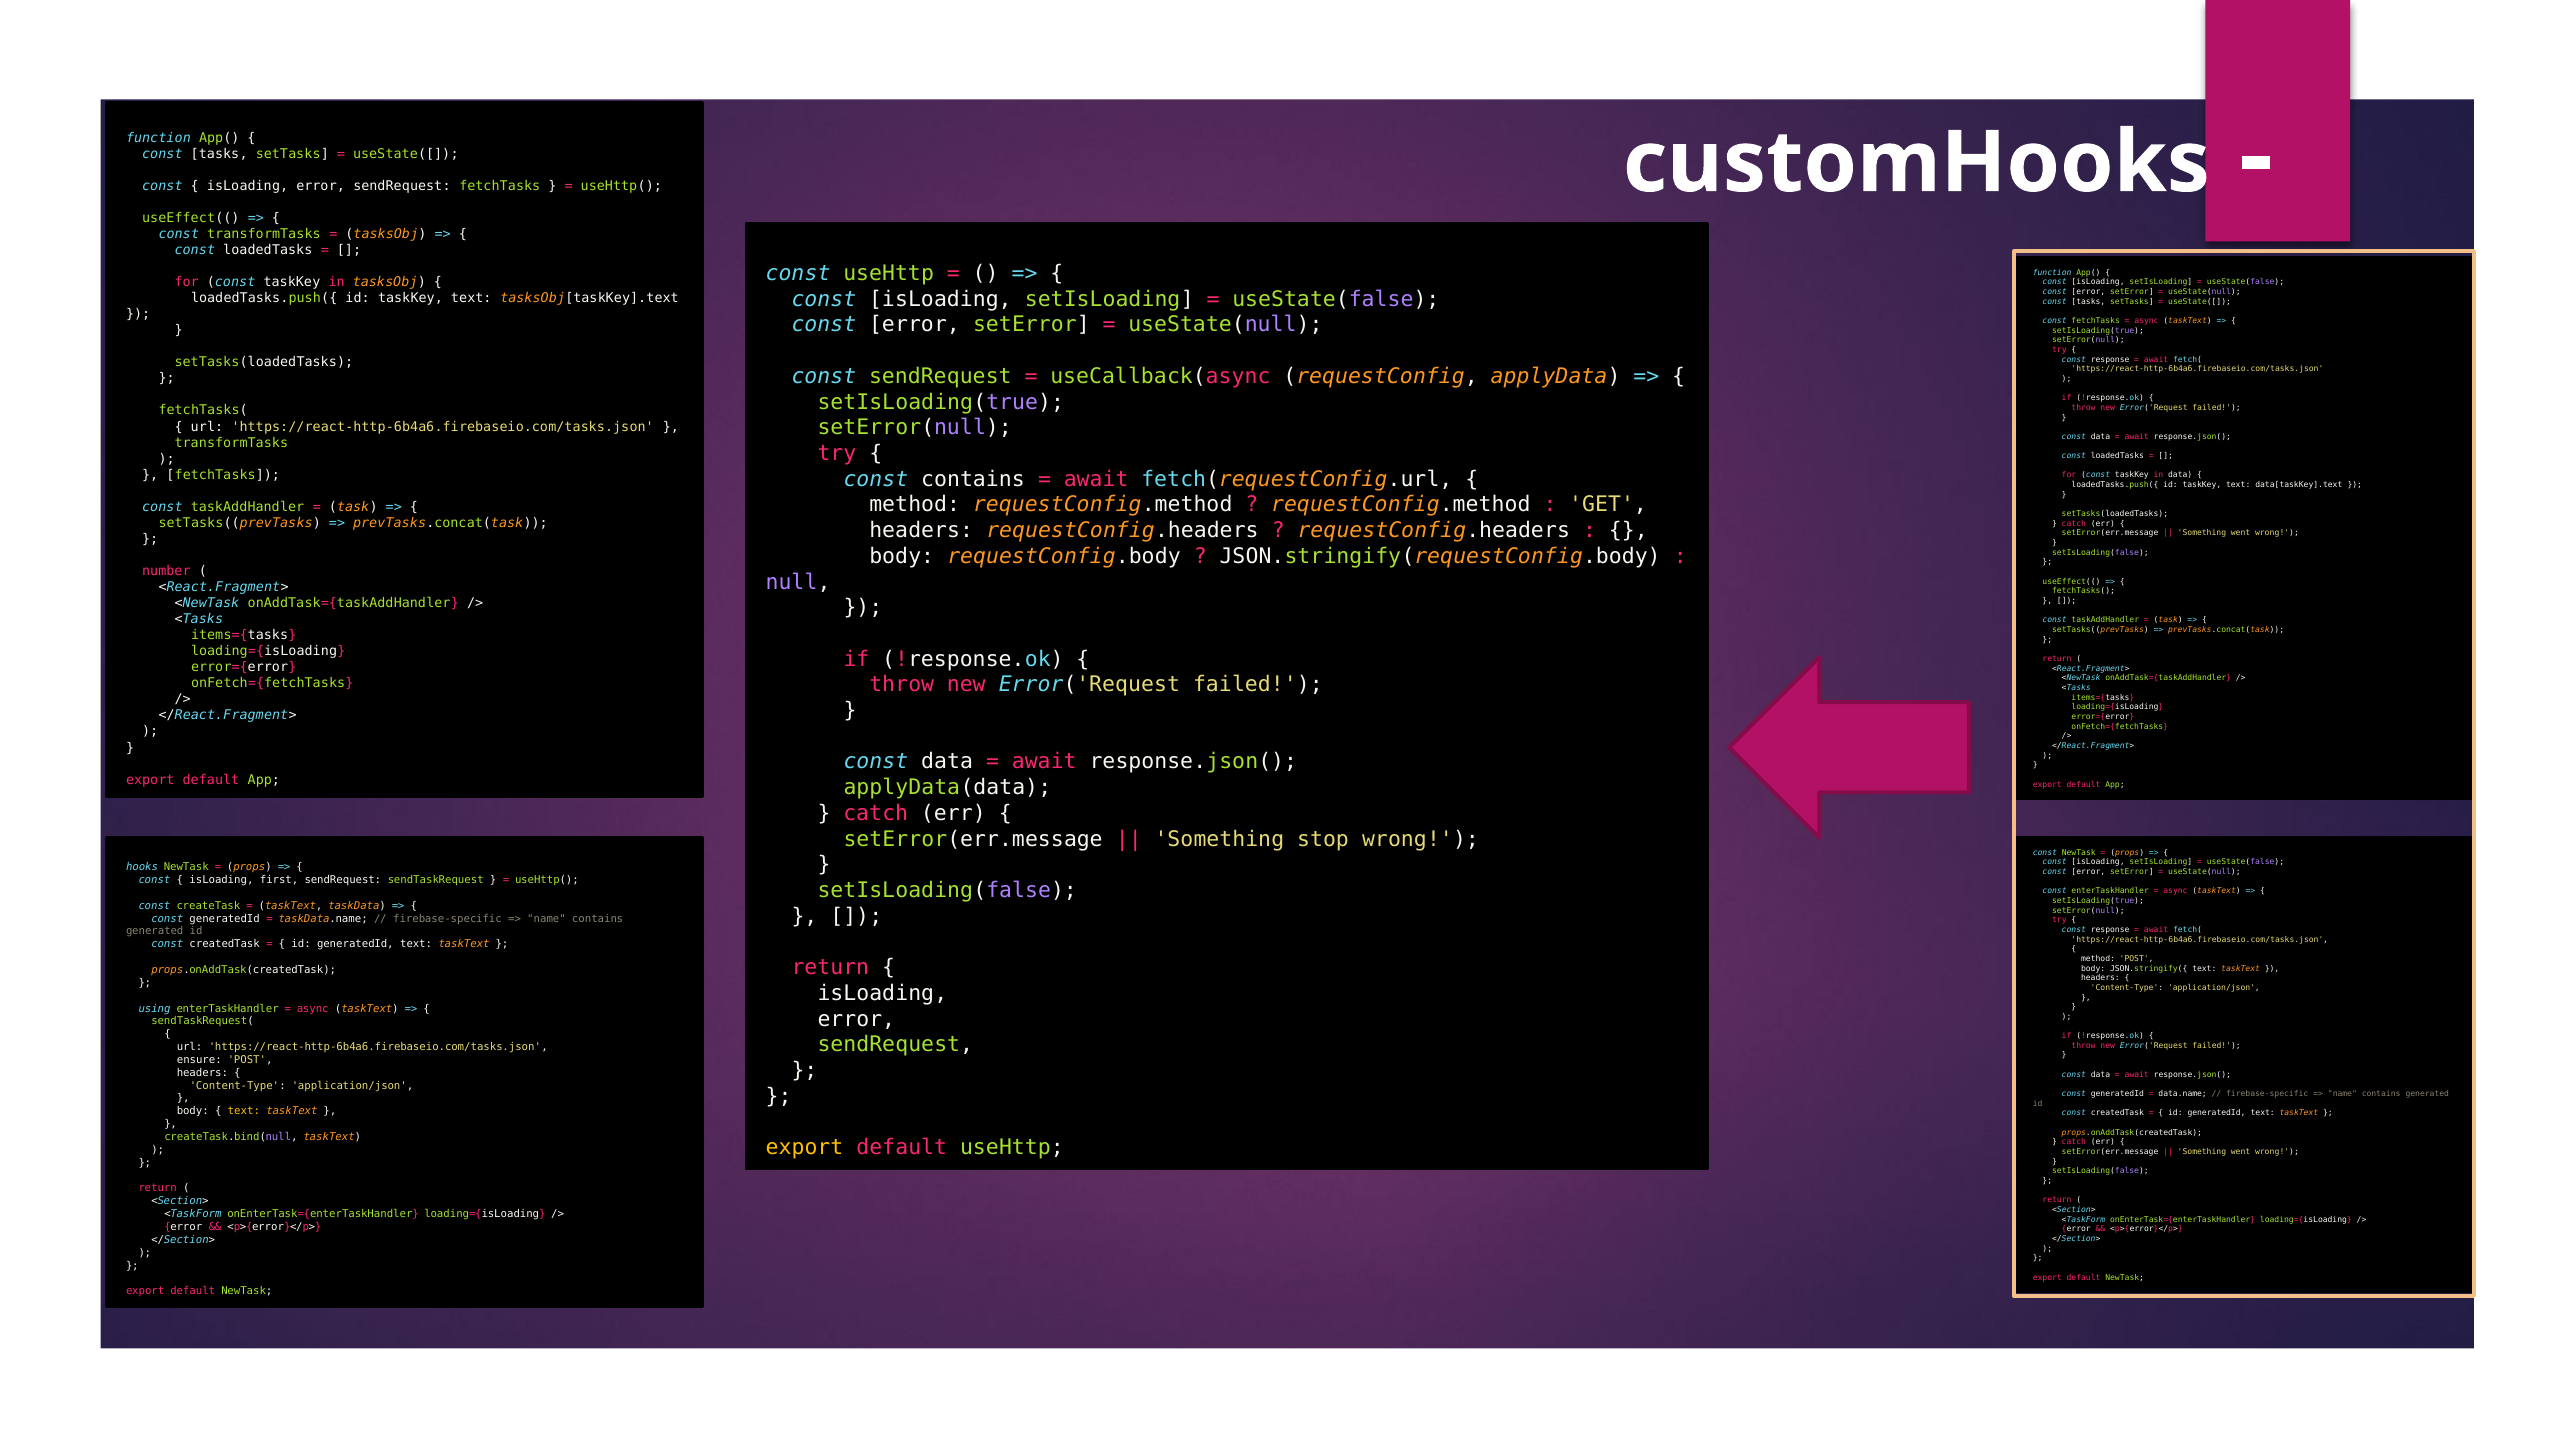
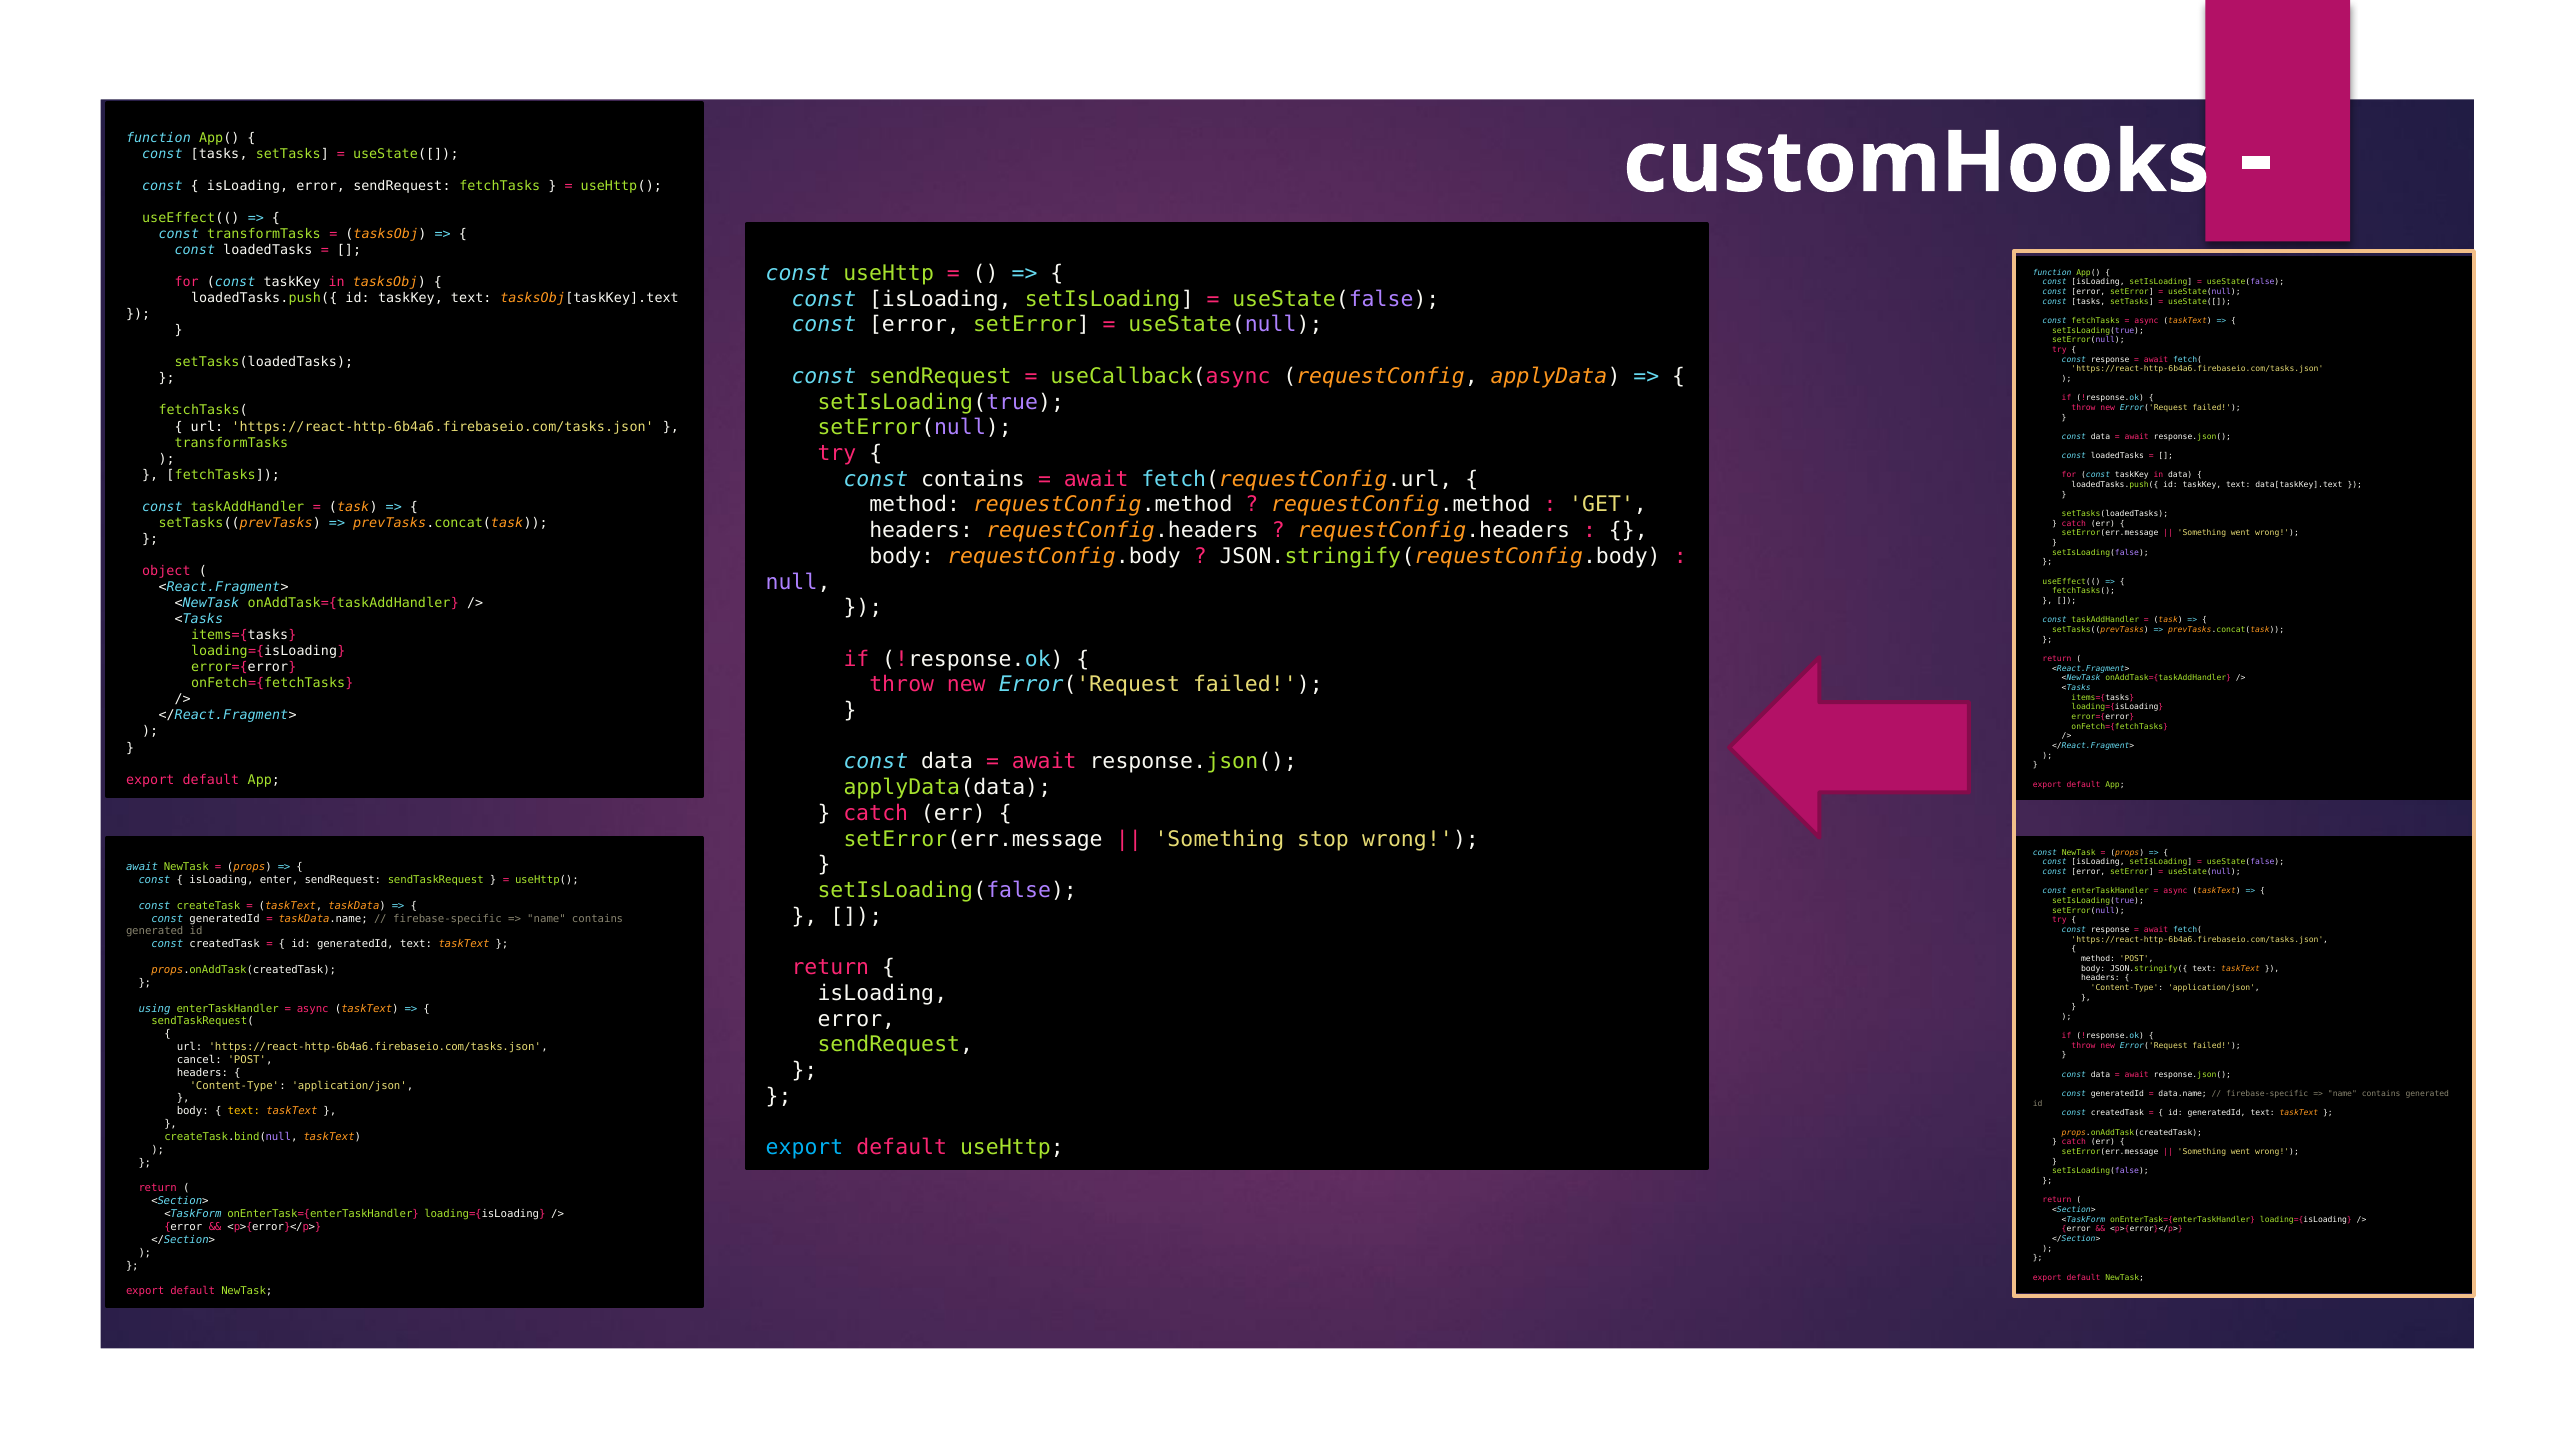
number: number -> object (166, 571)
hooks: hooks -> await (142, 867)
first: first -> enter (279, 880)
ensure: ensure -> cancel (199, 1060)
export colour: yellow -> light blue (804, 1148)
